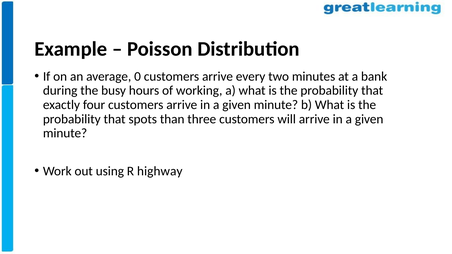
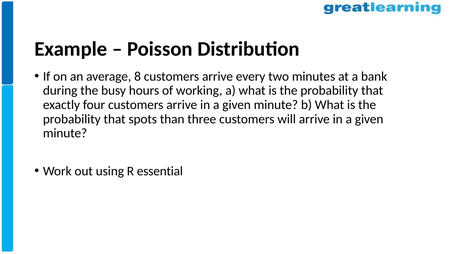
0: 0 -> 8 (138, 76)
highway: highway -> essential (160, 171)
